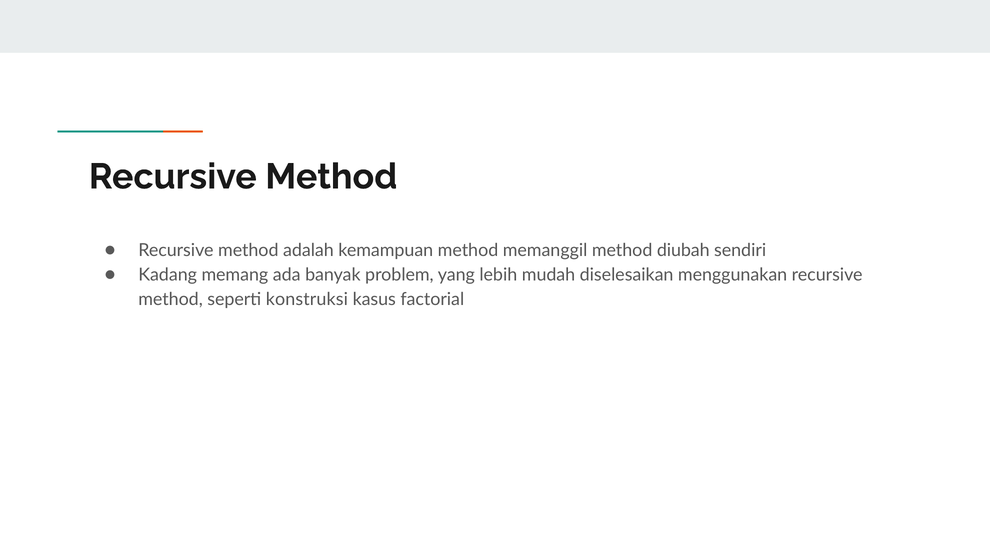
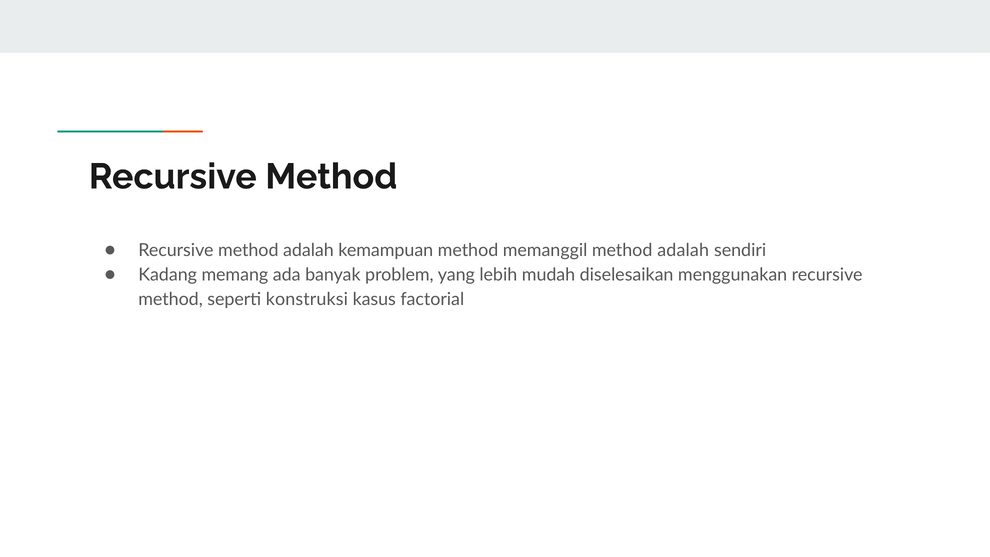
memanggil method diubah: diubah -> adalah (683, 250)
